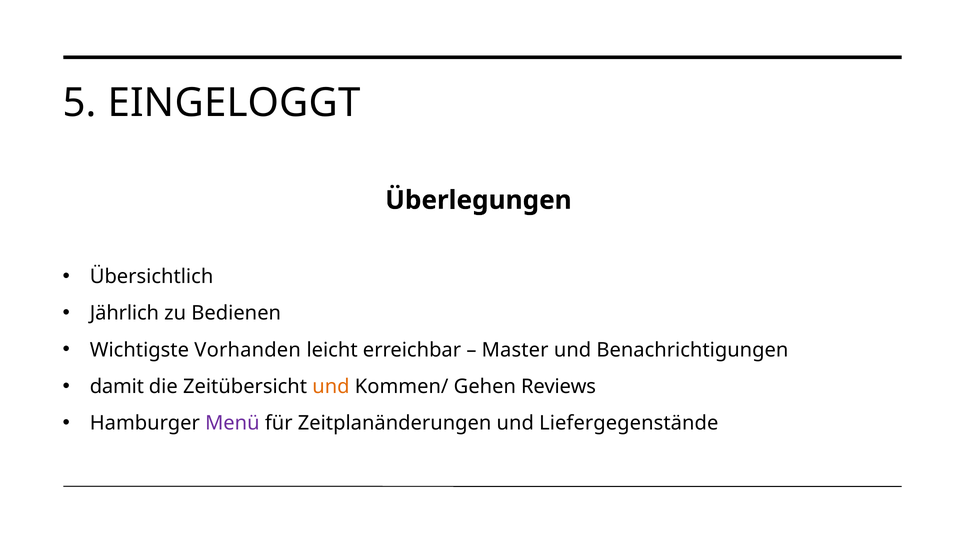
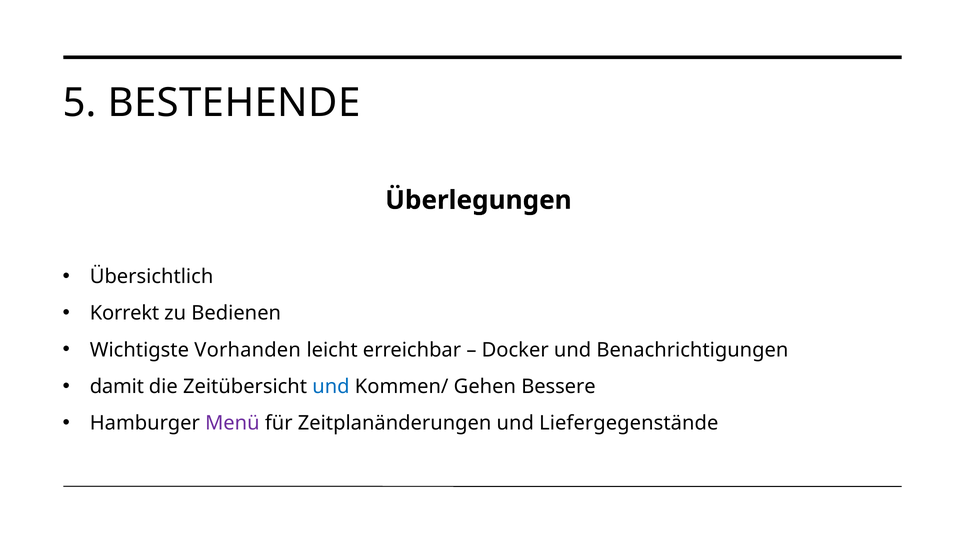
EINGELOGGT: EINGELOGGT -> BESTEHENDE (234, 103)
Jährlich: Jährlich -> Korrekt (124, 313)
Master: Master -> Docker (515, 350)
und colour: orange -> blue (331, 386)
Reviews: Reviews -> Bessere (558, 386)
